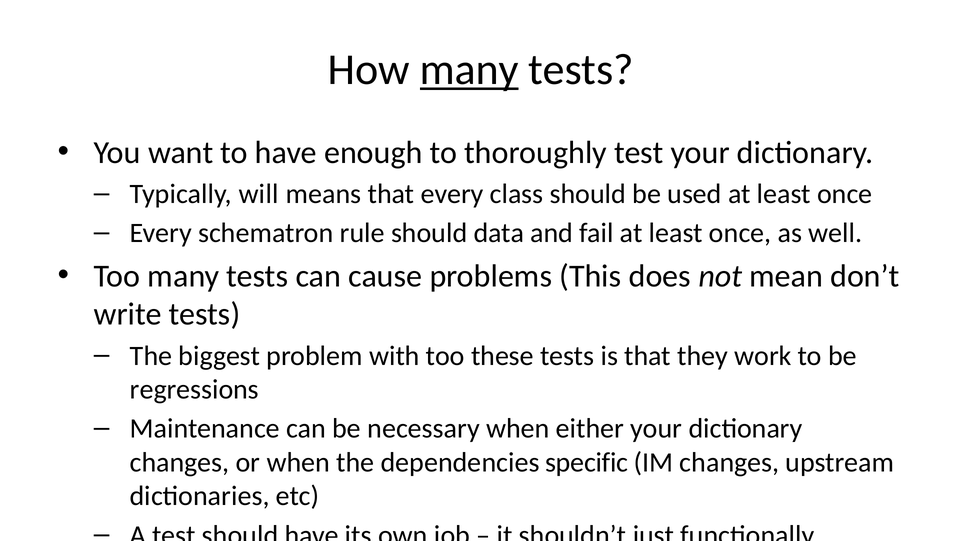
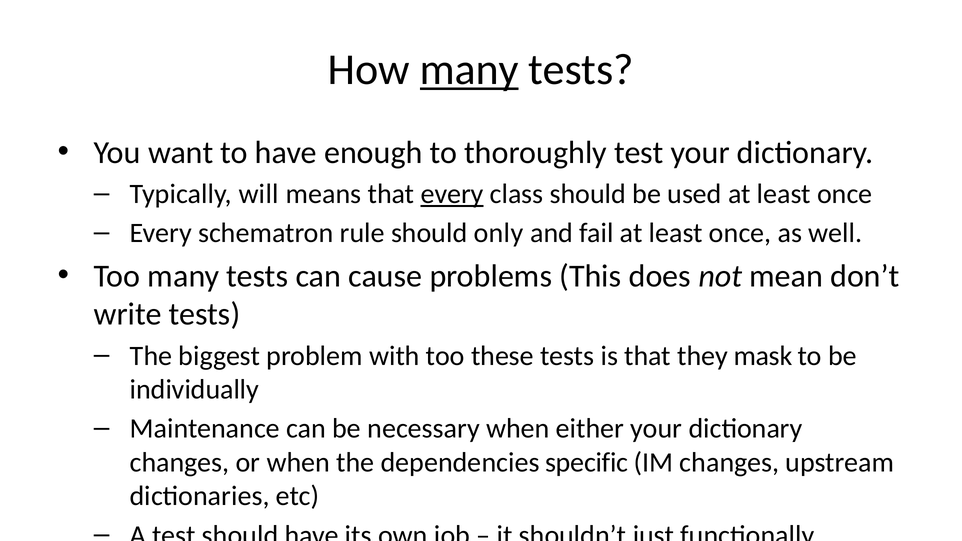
every underline: none -> present (452, 194)
data: data -> only (499, 233)
work: work -> mask (763, 356)
regressions: regressions -> individually (194, 390)
